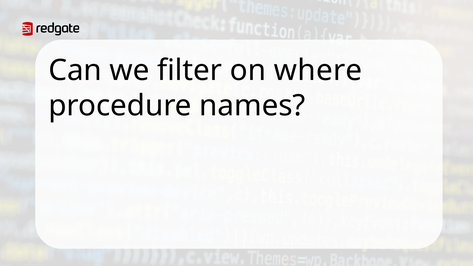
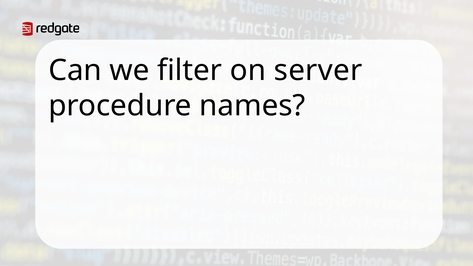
where: where -> server (318, 70)
